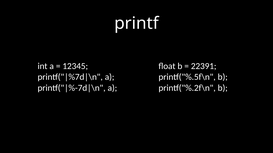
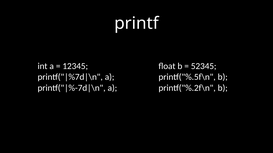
22391: 22391 -> 52345 (204, 66)
